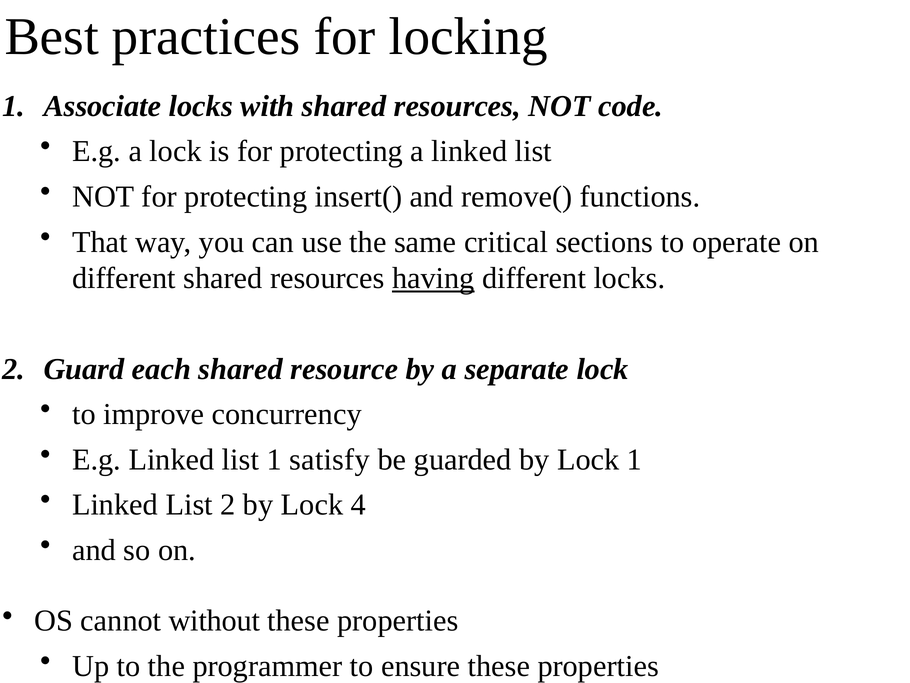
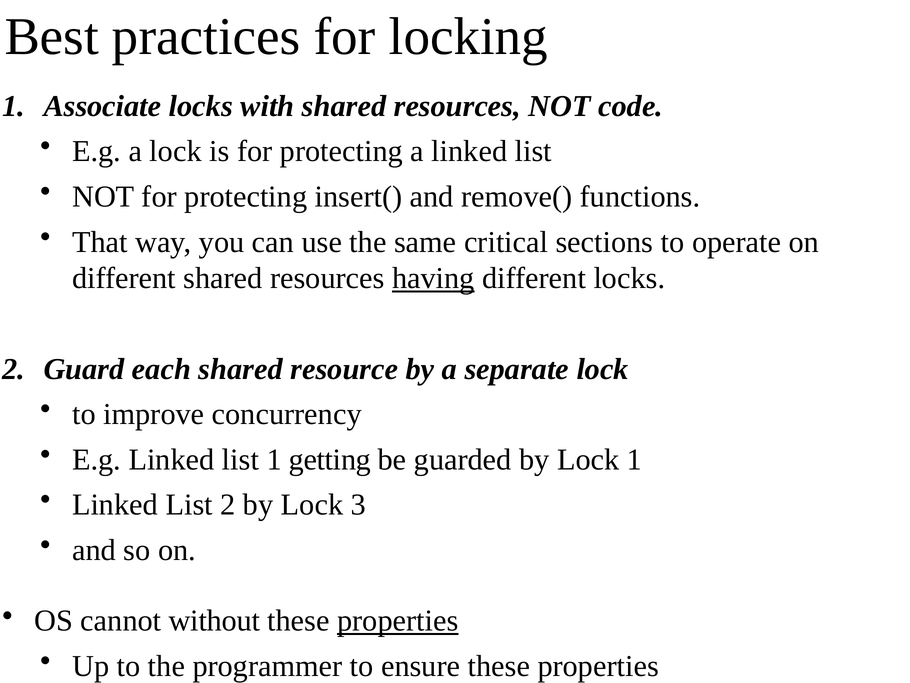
satisfy: satisfy -> getting (330, 459)
4: 4 -> 3 (358, 504)
properties underline: none -> present (398, 621)
